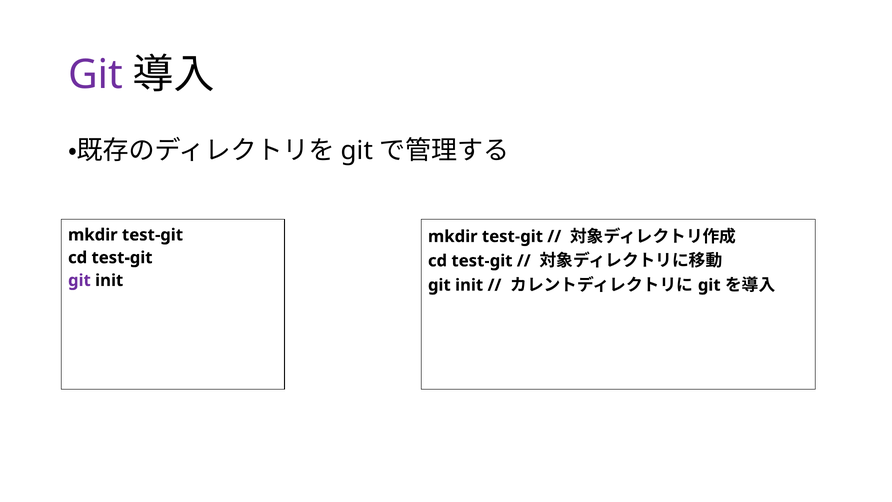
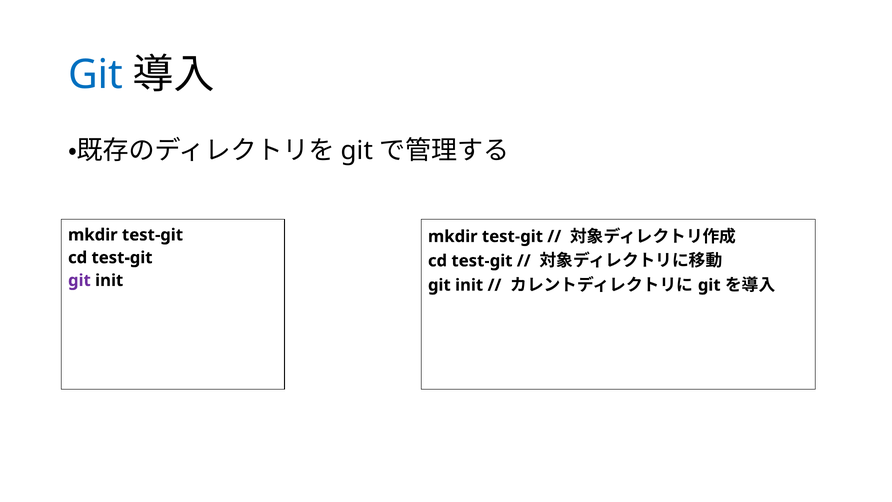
Git colour: purple -> blue (96, 75)
